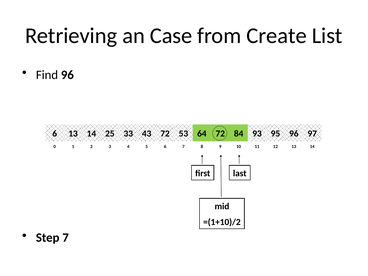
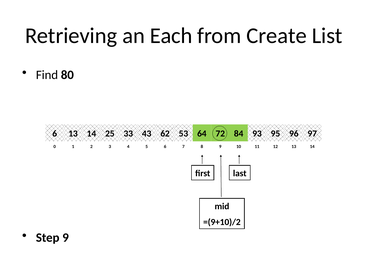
Case: Case -> Each (171, 36)
Find 96: 96 -> 80 (67, 75)
33 72: 72 -> 62 (165, 134)
=(1+10)/2: =(1+10)/2 -> =(9+10)/2 (222, 222)
Step 7: 7 -> 9 (66, 238)
